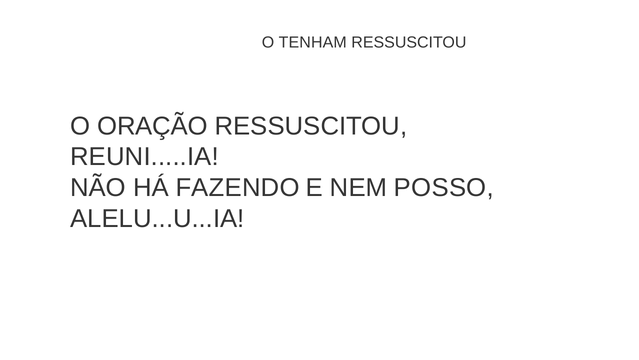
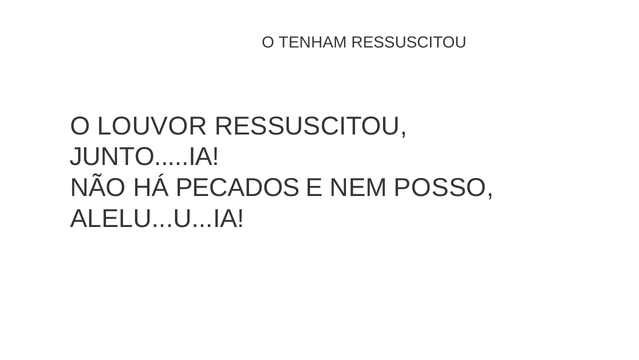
ORAÇÃO: ORAÇÃO -> LOUVOR (152, 126)
REUNI.....IA: REUNI.....IA -> JUNTO.....IA (145, 157)
FAZENDO: FAZENDO -> PECADOS (238, 188)
